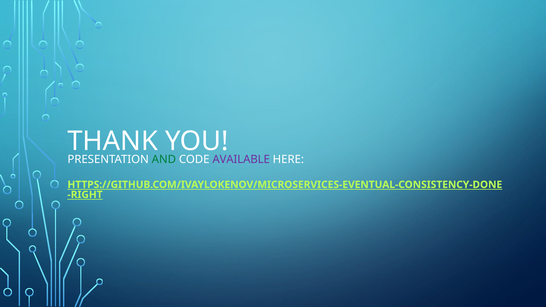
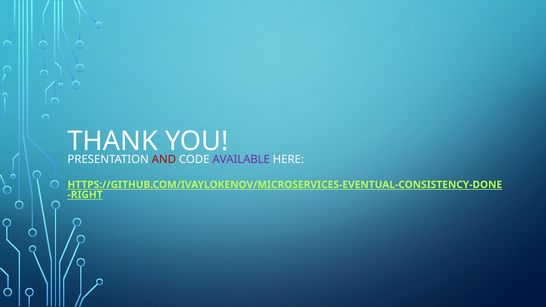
AND colour: green -> red (164, 160)
